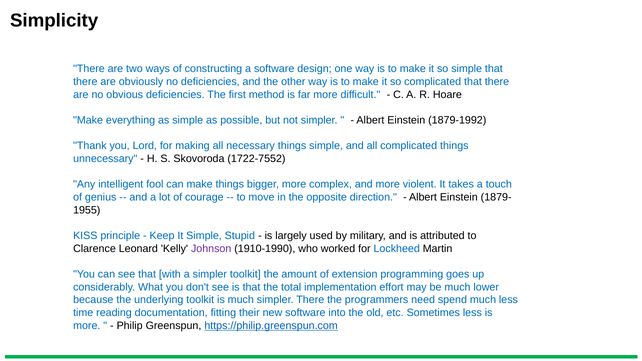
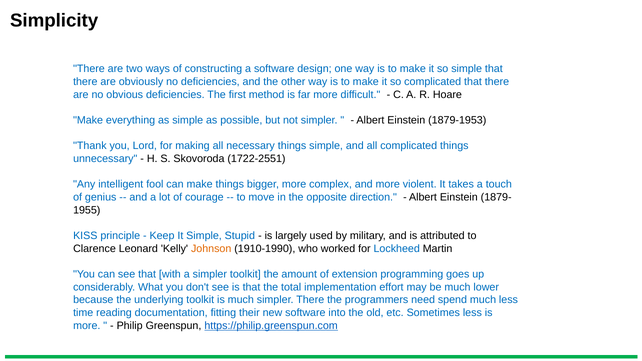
1879-1992: 1879-1992 -> 1879-1953 (457, 120)
1722-7552: 1722-7552 -> 1722-2551 (256, 159)
Johnson colour: purple -> orange (211, 249)
